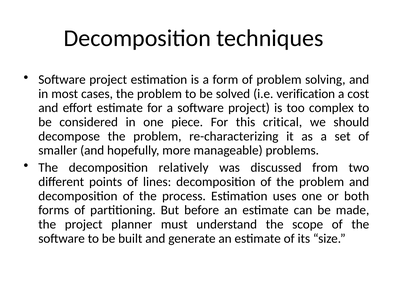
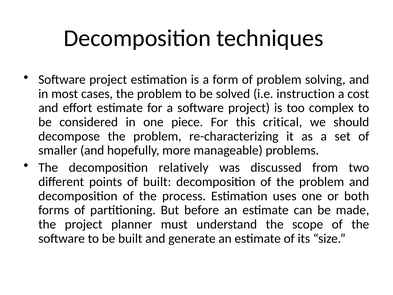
verification: verification -> instruction (306, 94)
of lines: lines -> built (157, 182)
